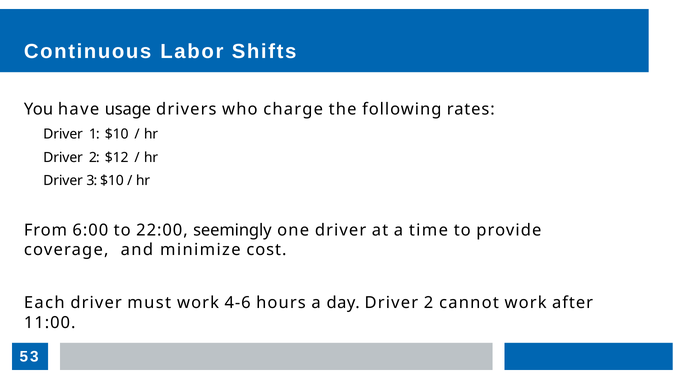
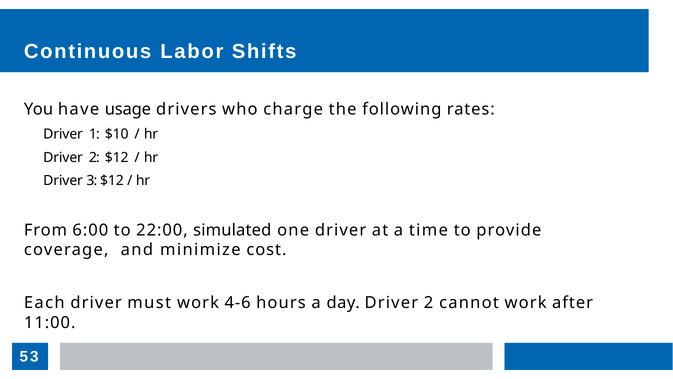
3 $10: $10 -> $12 (112, 180)
seemingly: seemingly -> simulated (232, 230)
